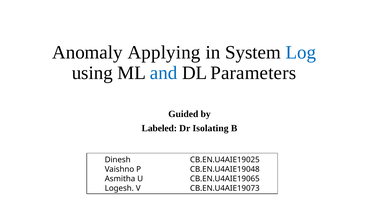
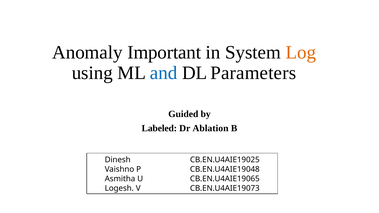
Applying: Applying -> Important (164, 52)
Log colour: blue -> orange (301, 52)
Isolating: Isolating -> Ablation (211, 128)
